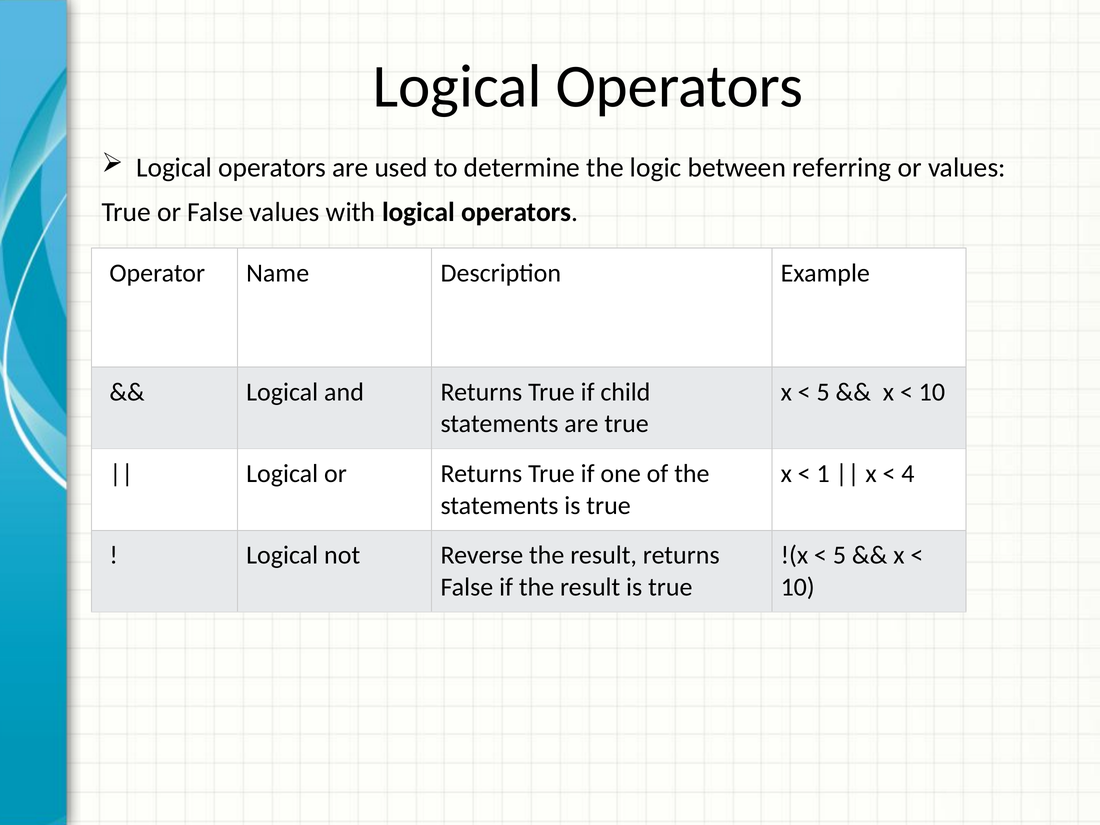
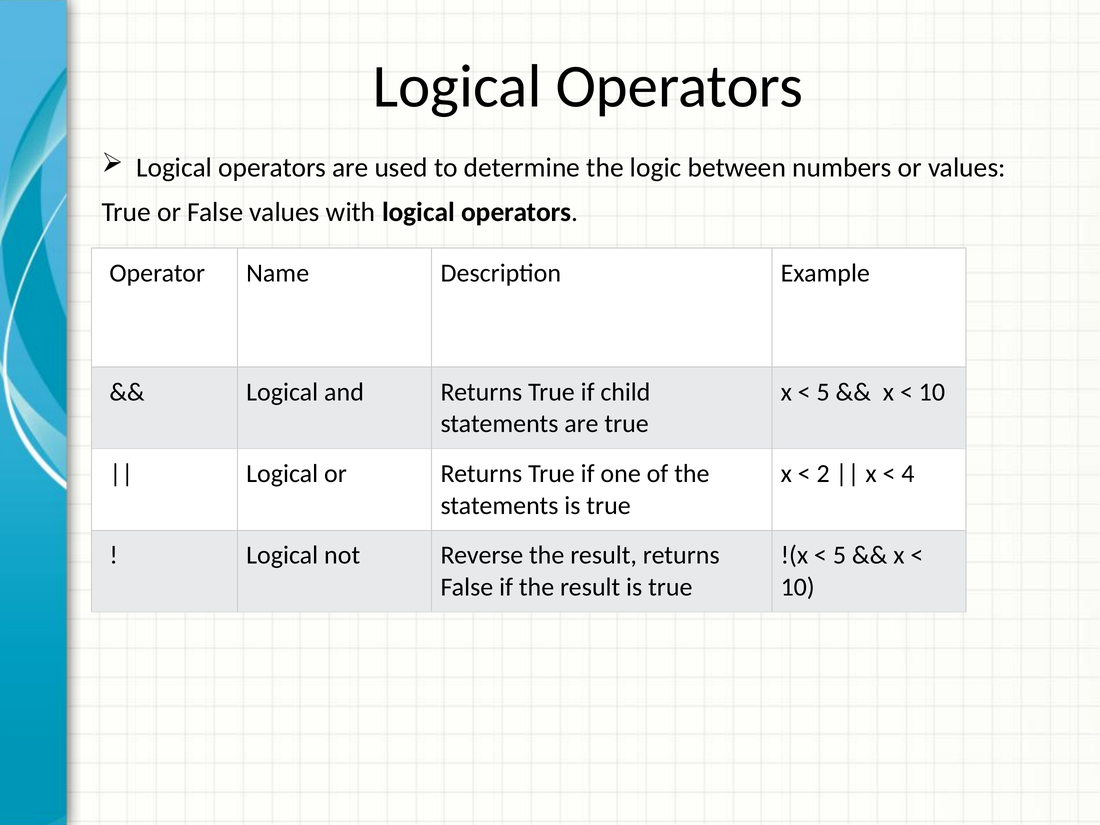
referring: referring -> numbers (842, 168)
1: 1 -> 2 (823, 474)
